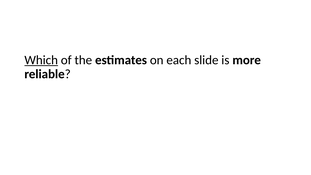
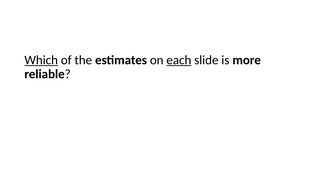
each underline: none -> present (179, 60)
